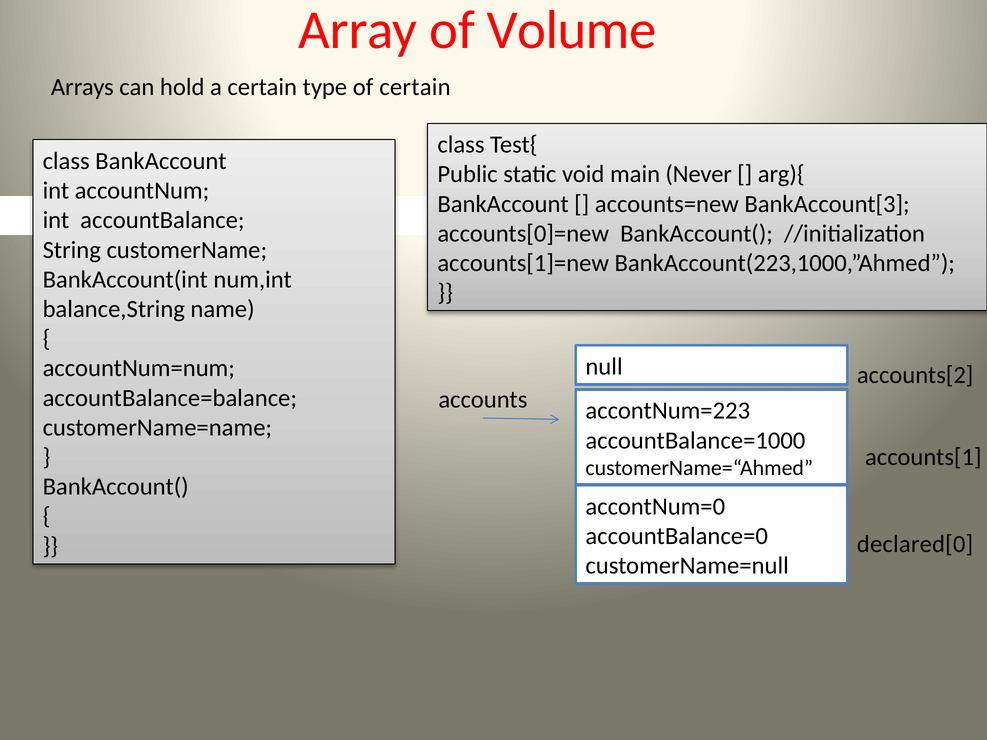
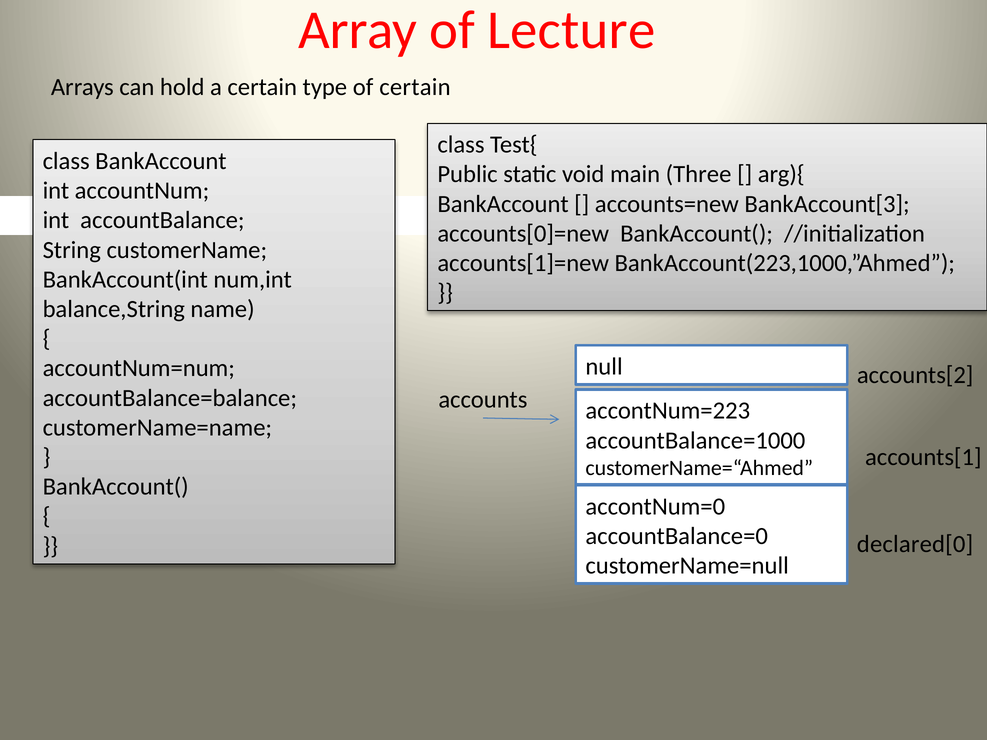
Volume: Volume -> Lecture (571, 30)
Never: Never -> Three (699, 174)
